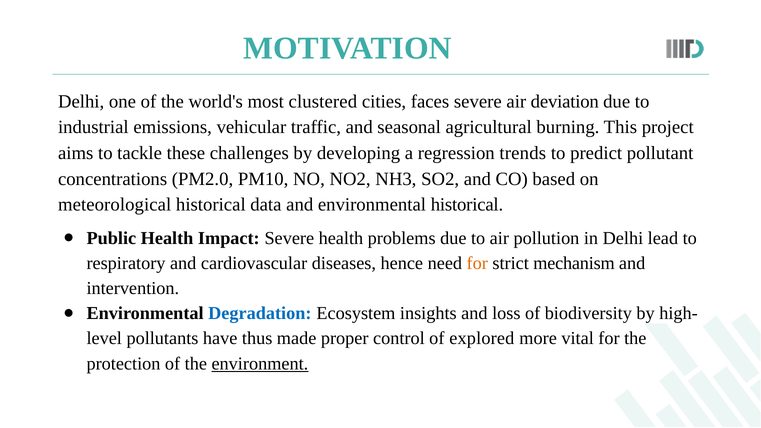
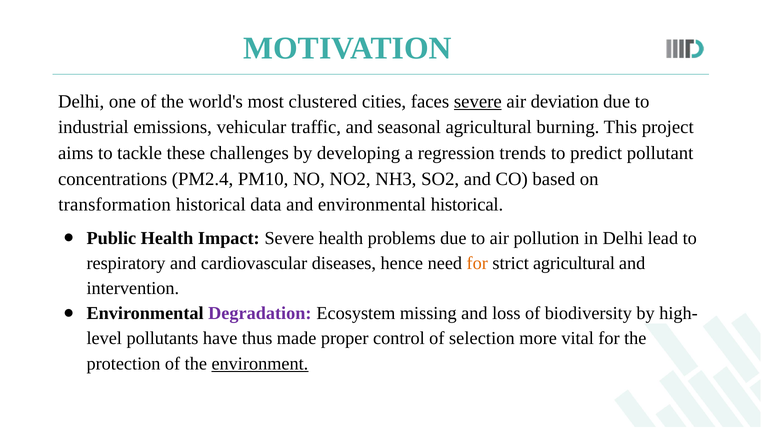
severe underline: none -> present (478, 101)
PM2.0: PM2.0 -> PM2.4 (202, 179)
meteorological: meteorological -> transformation (115, 205)
strict mechanism: mechanism -> agricultural (574, 263)
Degradation colour: blue -> purple (260, 313)
insights: insights -> missing (428, 313)
explored: explored -> selection (482, 339)
